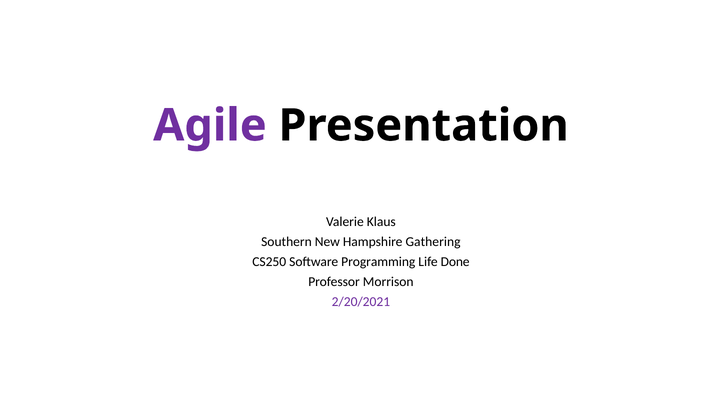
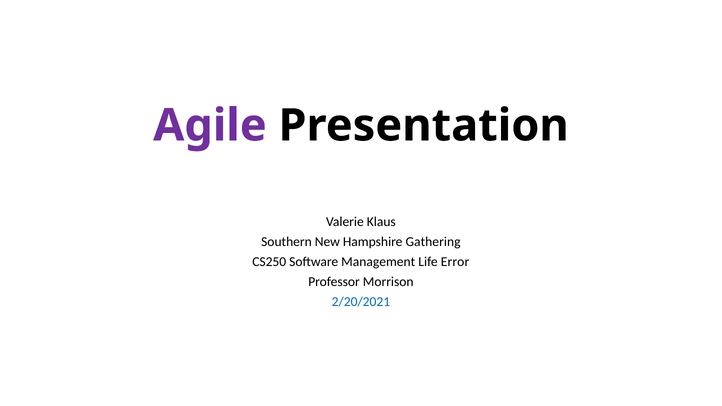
Programming: Programming -> Management (378, 262)
Done: Done -> Error (455, 262)
2/20/2021 colour: purple -> blue (361, 302)
